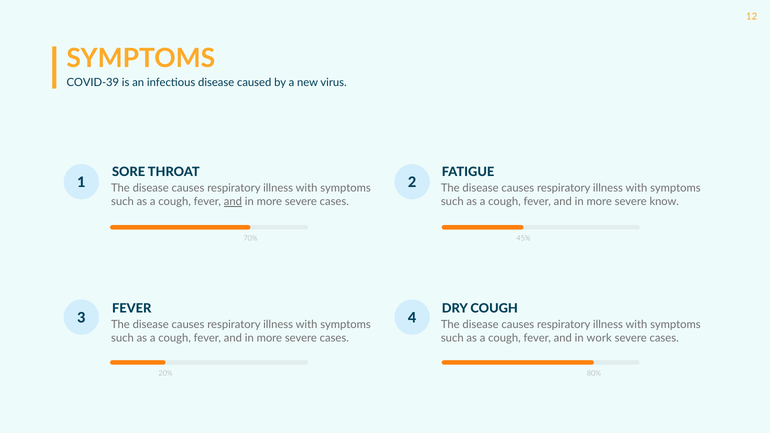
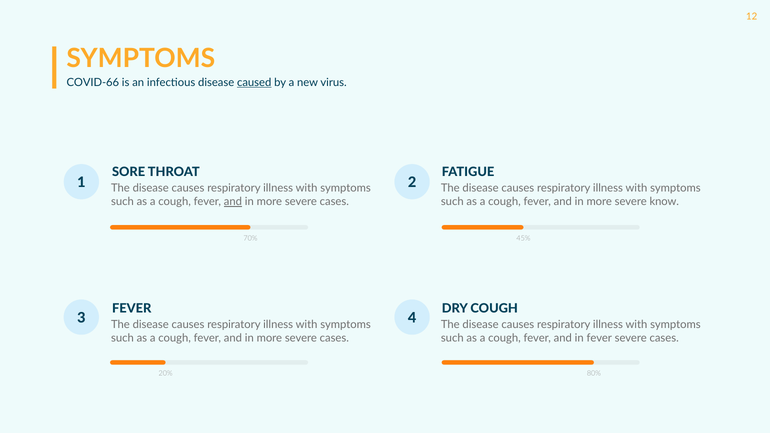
COVID-39: COVID-39 -> COVID-66 (93, 82)
caused underline: none -> present (254, 82)
in work: work -> fever (599, 338)
